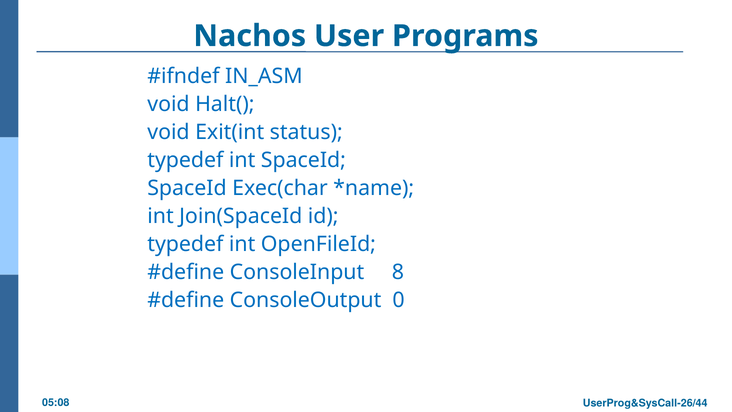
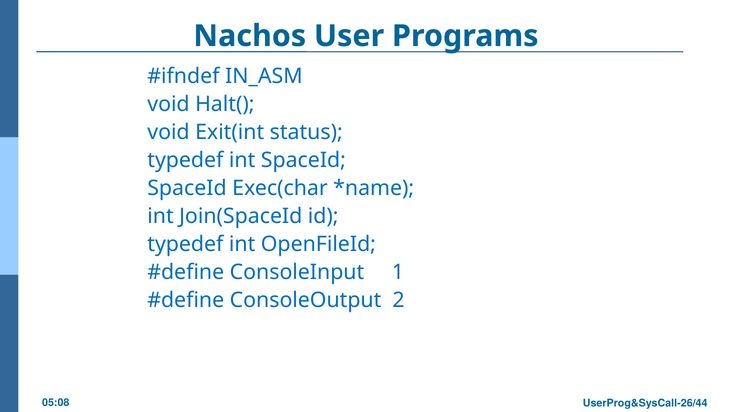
8: 8 -> 1 (398, 272)
0: 0 -> 2 (399, 300)
